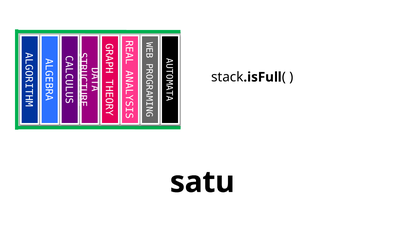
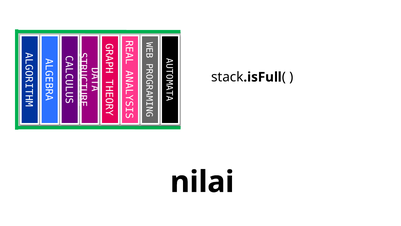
satu: satu -> nilai (202, 182)
